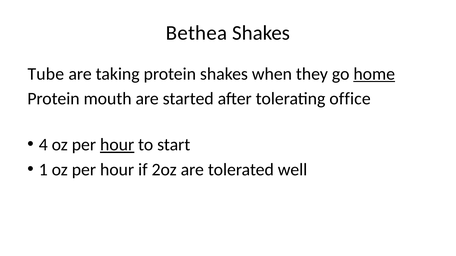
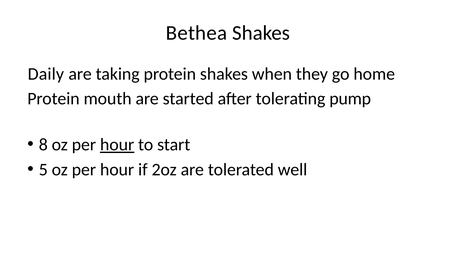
Tube: Tube -> Daily (46, 74)
home underline: present -> none (374, 74)
office: office -> pump (350, 99)
4: 4 -> 8 (43, 145)
1: 1 -> 5 (43, 170)
